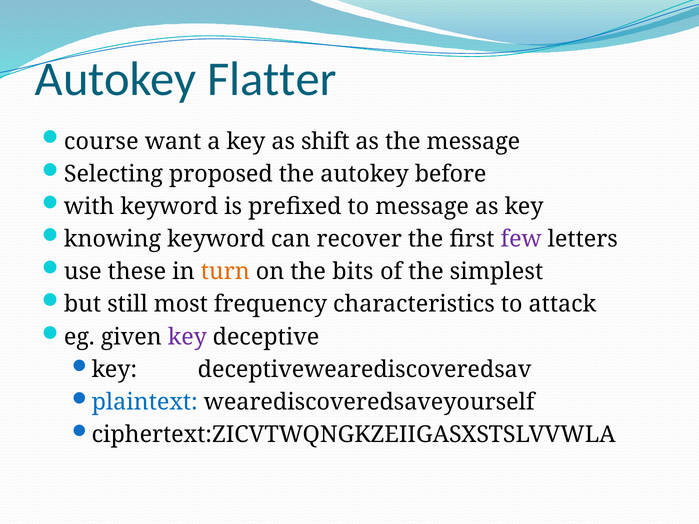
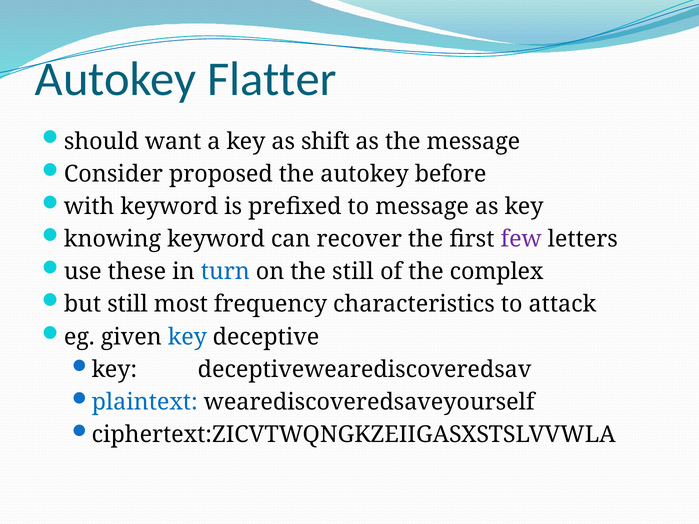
course: course -> should (101, 141)
Selecting: Selecting -> Consider (113, 174)
turn colour: orange -> blue (225, 272)
the bits: bits -> still (353, 272)
simplest: simplest -> complex (497, 272)
key colour: purple -> blue (187, 337)
